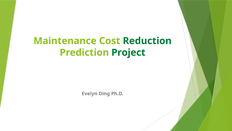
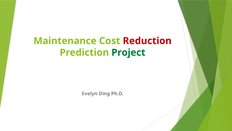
Reduction colour: green -> red (147, 41)
